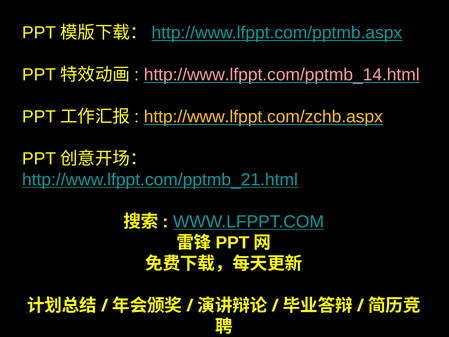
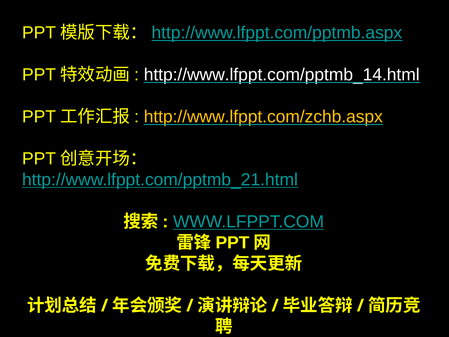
http://www.lfppt.com/pptmb_14.html colour: pink -> white (282, 75)
